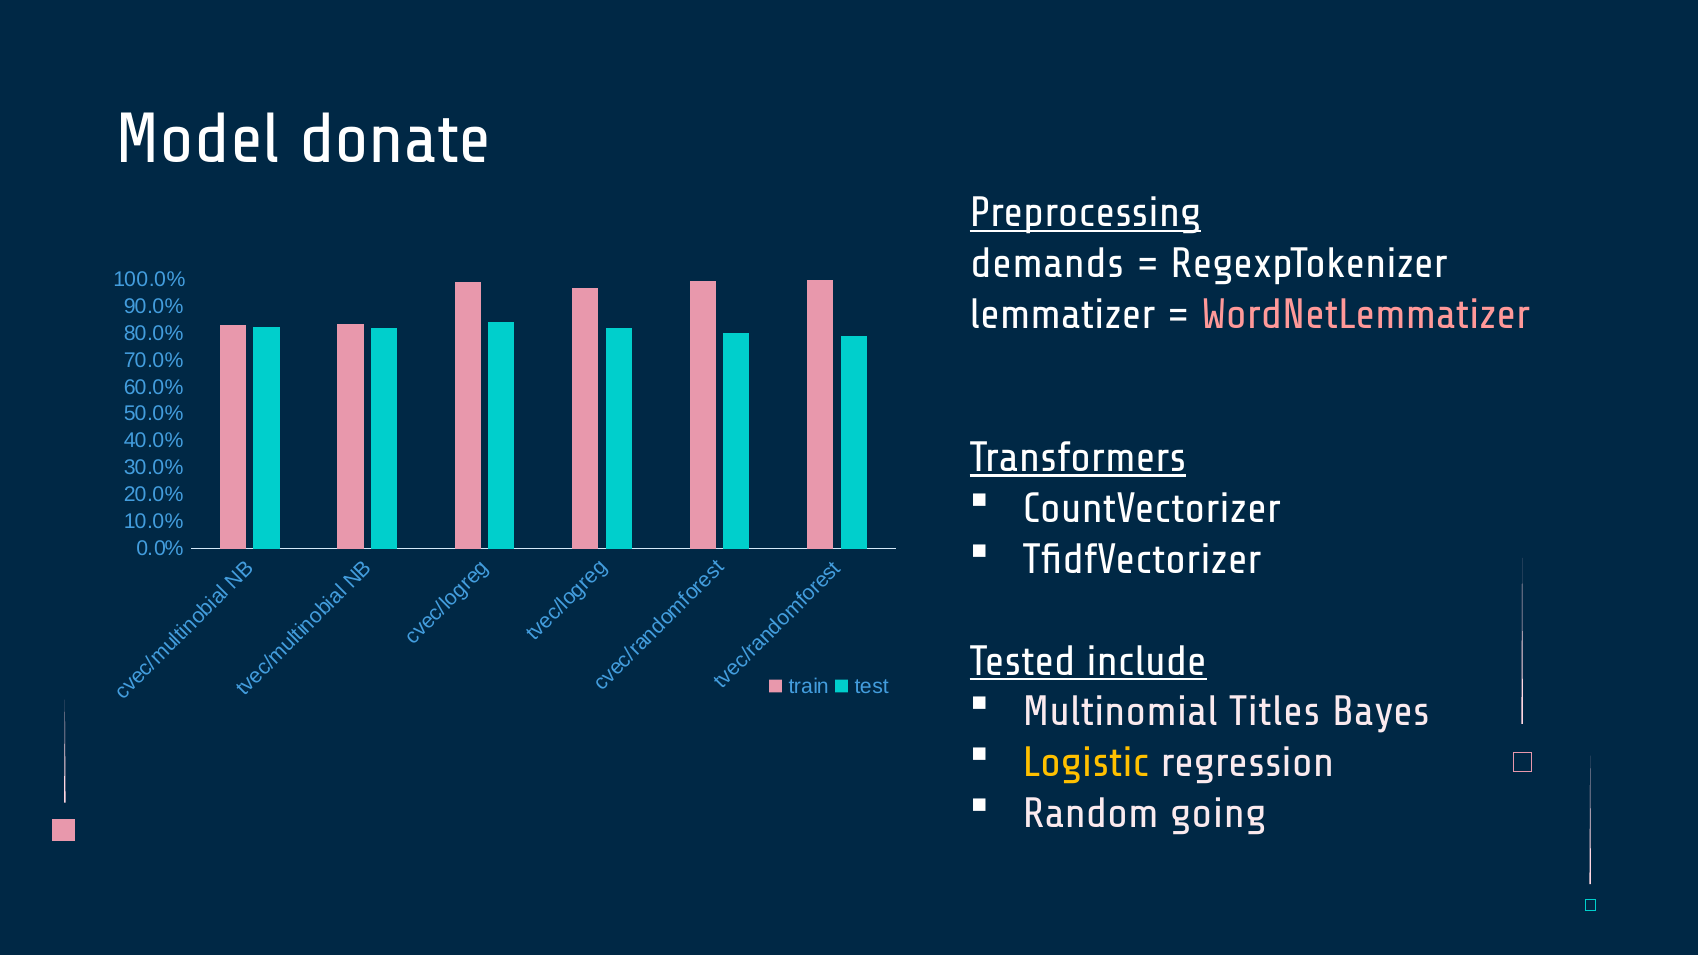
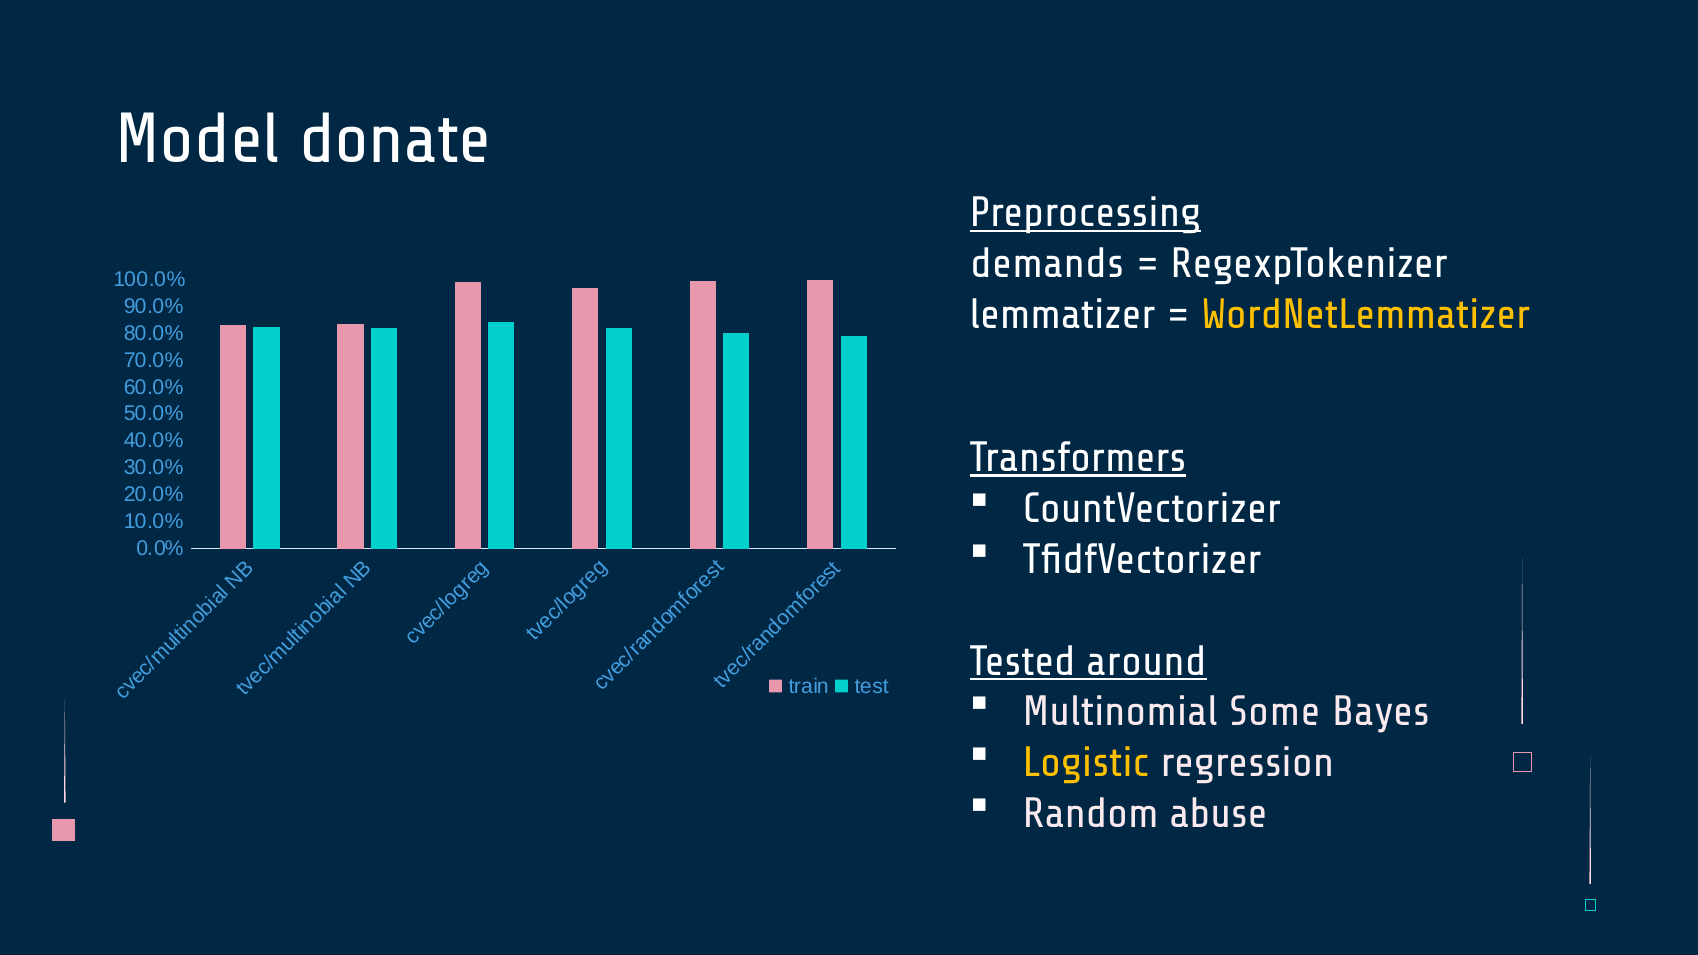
WordNetLemmatizer colour: pink -> yellow (1366, 315)
include: include -> around (1146, 661)
Titles: Titles -> Some (1275, 712)
going: going -> abuse (1218, 814)
